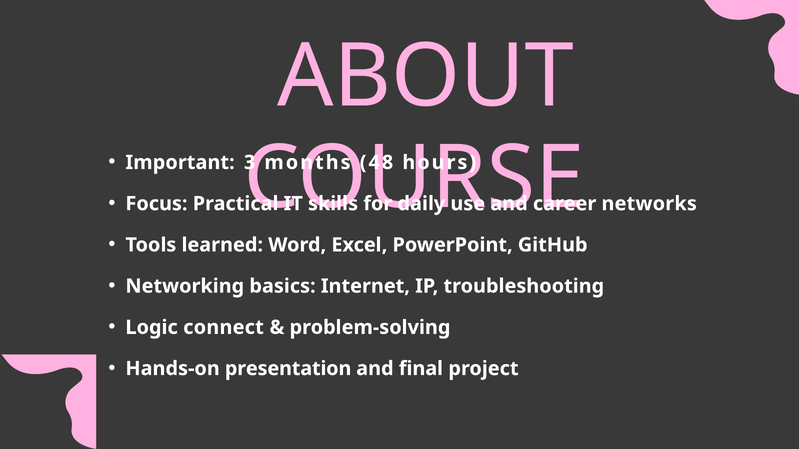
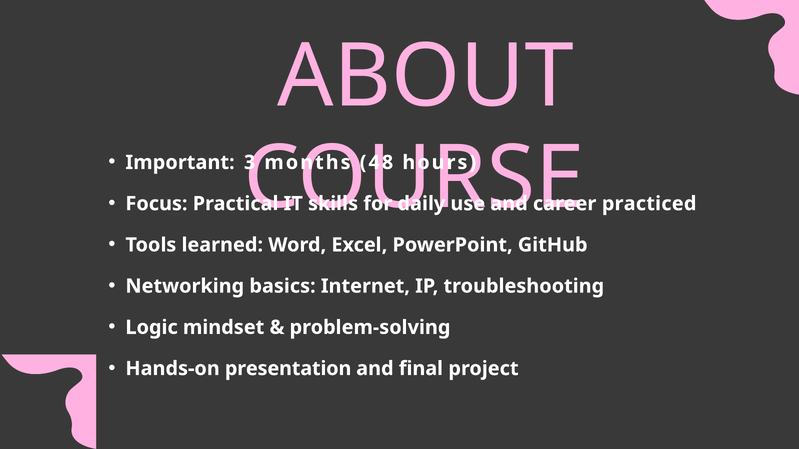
networks: networks -> practiced (649, 204)
connect: connect -> mindset (224, 328)
